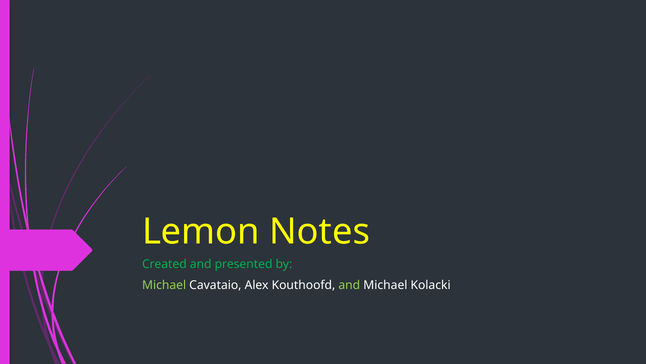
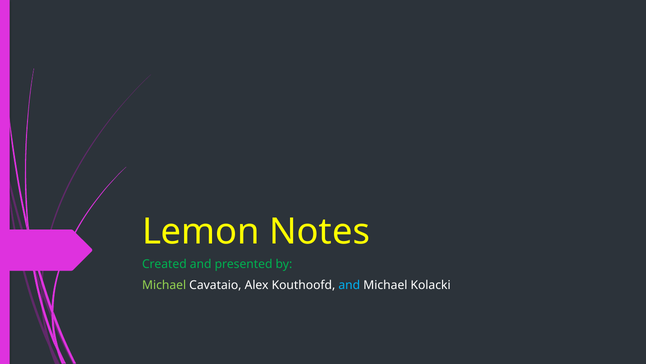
and colour: light green -> light blue (349, 285)
